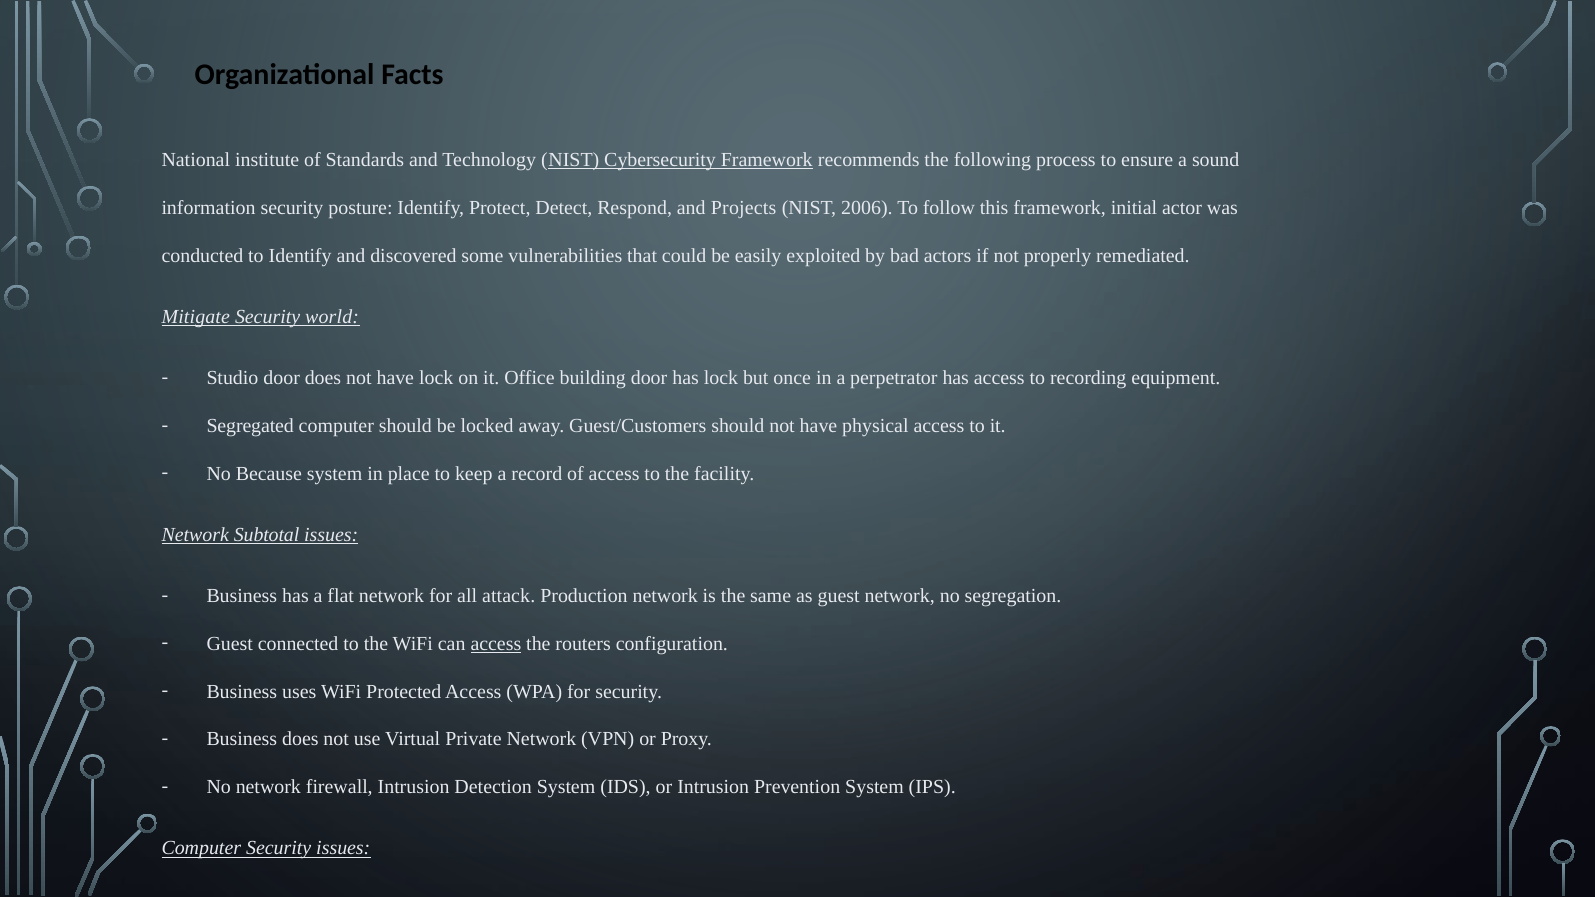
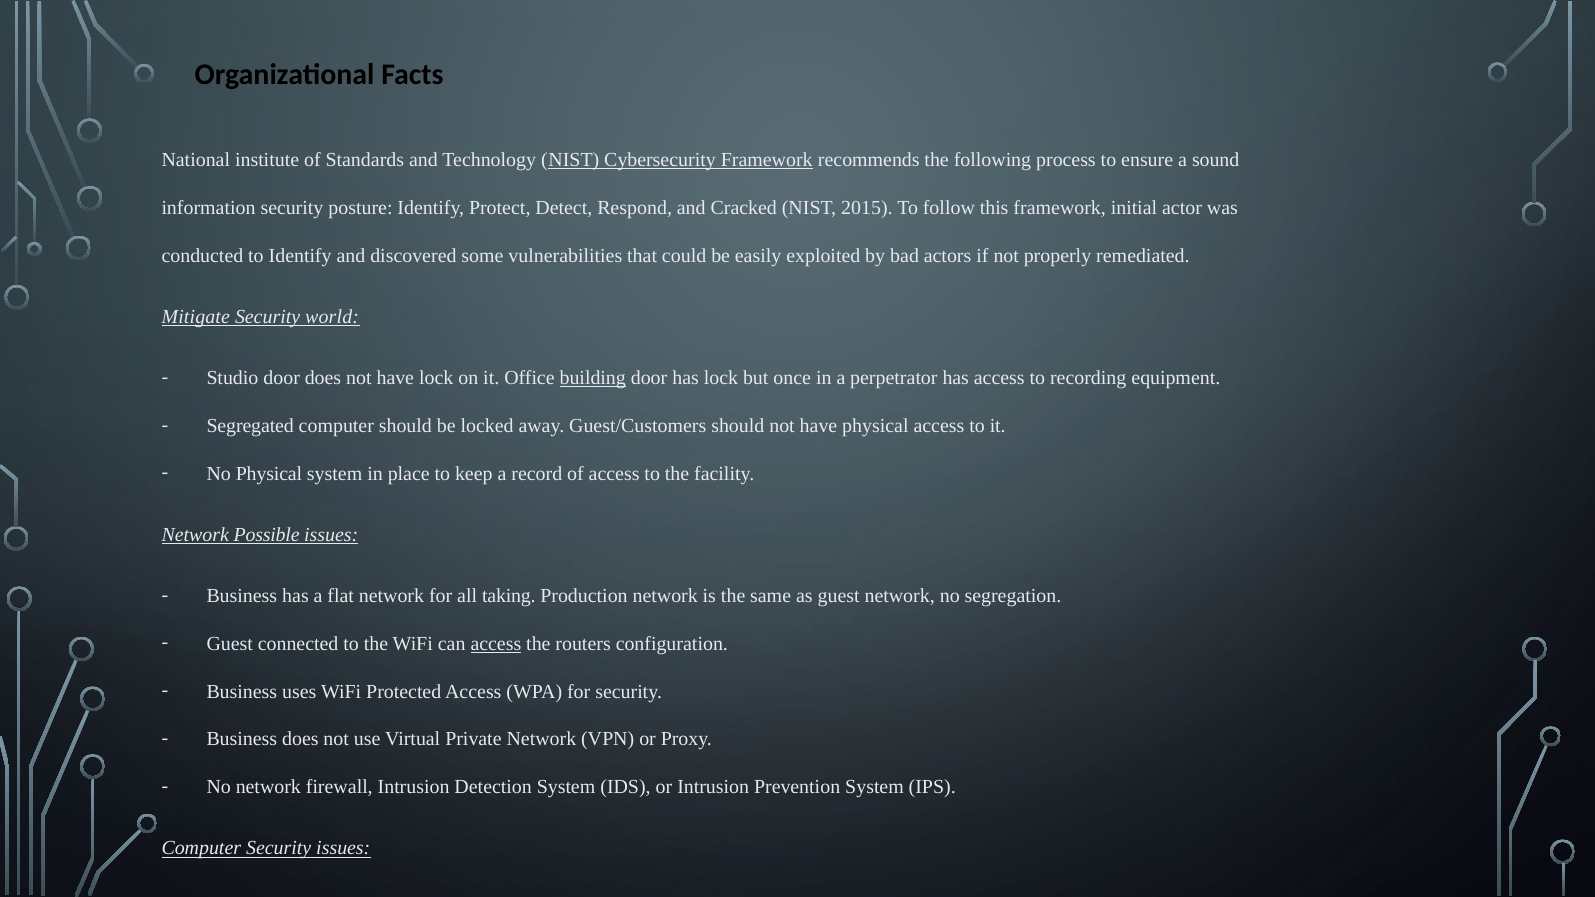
Projects: Projects -> Cracked (744, 208)
2006: 2006 -> 2015 (867, 208)
building underline: none -> present (593, 378)
No Because: Because -> Physical (269, 474)
Subtotal: Subtotal -> Possible (267, 535)
attack: attack -> taking (509, 596)
